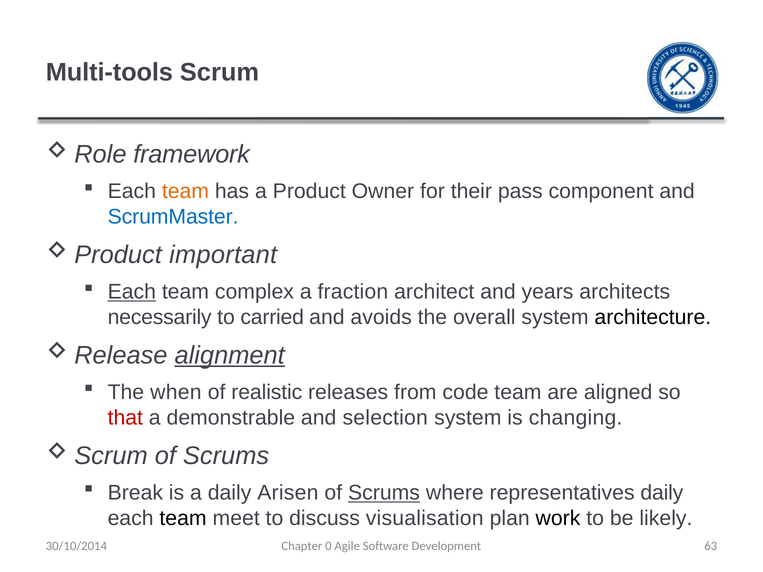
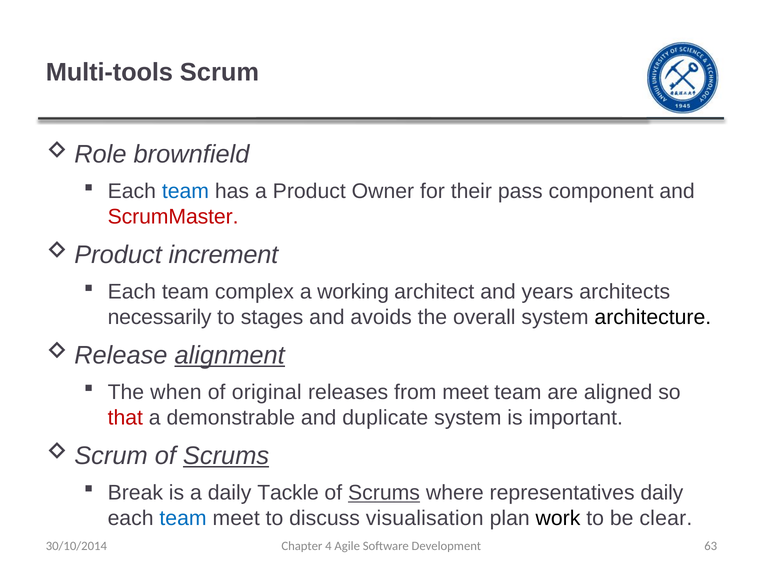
framework: framework -> brownfield (192, 154)
team colour: orange -> blue (185, 192)
ScrumMaster colour: blue -> red (173, 217)
important: important -> increment (223, 255)
Each underline: present -> none (132, 292)
fraction: fraction -> working (353, 292)
carried: carried -> stages (272, 318)
realistic: realistic -> original (267, 393)
from code: code -> meet (466, 393)
selection: selection -> duplicate (385, 418)
changing: changing -> important (576, 418)
Scrums underline: none -> present (226, 456)
Arisen: Arisen -> Tackle (288, 493)
team colour: black -> blue (183, 519)
likely: likely -> clear (666, 519)
0: 0 -> 4 (328, 546)
